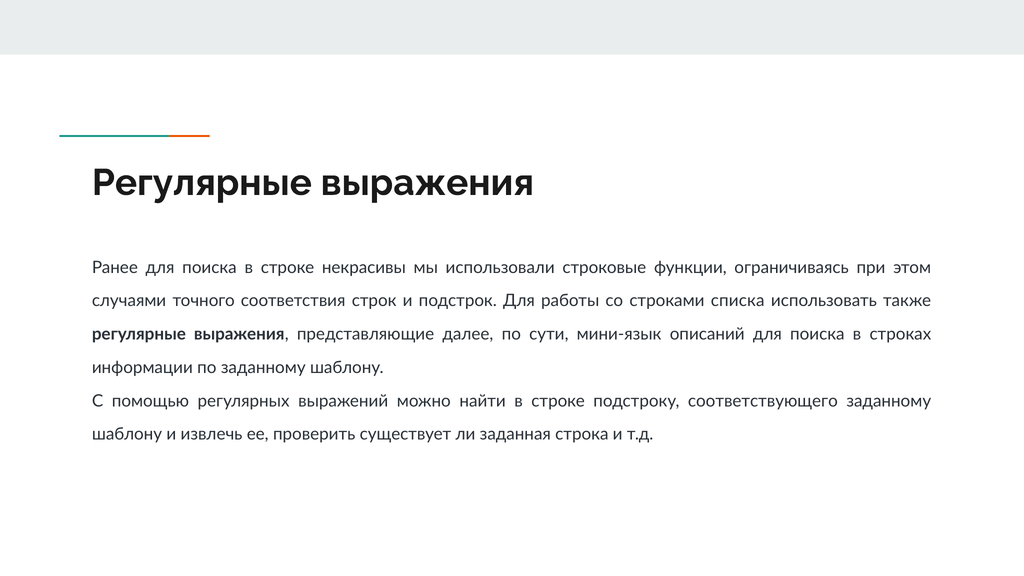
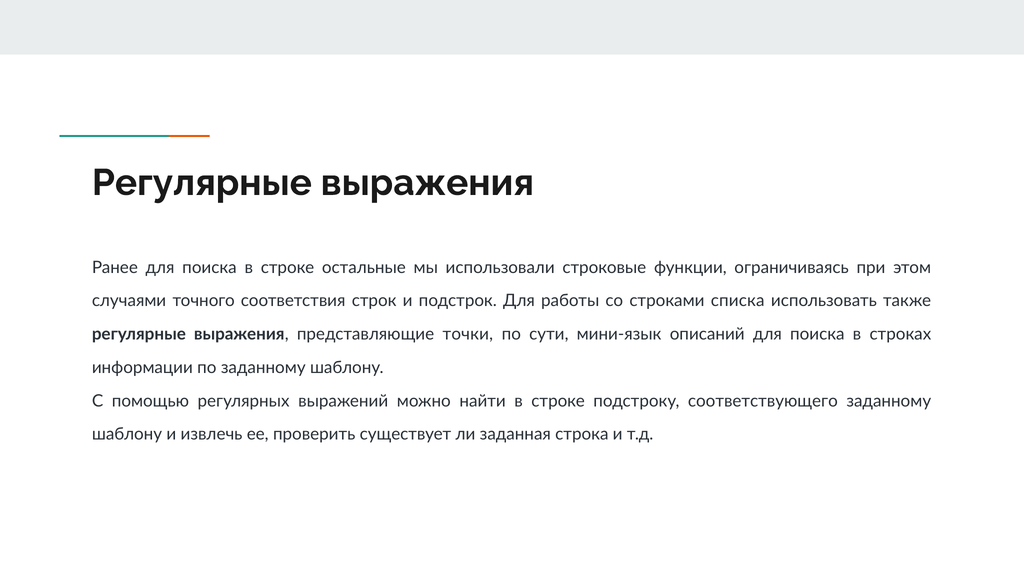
некрасивы: некрасивы -> остальные (364, 267)
далее: далее -> точки (468, 334)
